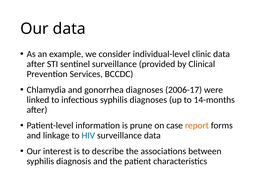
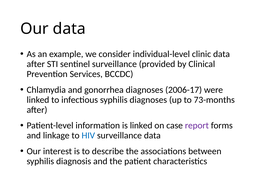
14-months: 14-months -> 73-months (214, 100)
is prune: prune -> linked (141, 126)
report colour: orange -> purple (197, 126)
